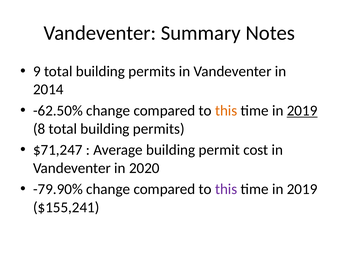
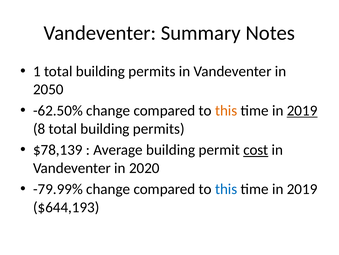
9: 9 -> 1 (37, 71)
2014: 2014 -> 2050 (48, 89)
$71,247: $71,247 -> $78,139 (58, 149)
cost underline: none -> present (256, 149)
-79.90%: -79.90% -> -79.99% (58, 189)
this colour: purple -> blue (226, 189)
$155,241: $155,241 -> $644,193 (66, 207)
